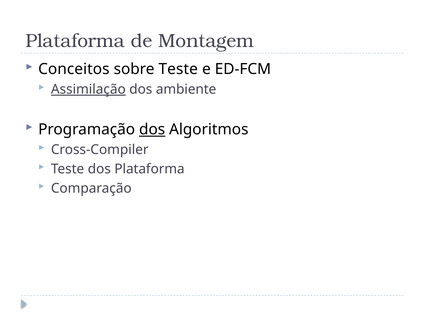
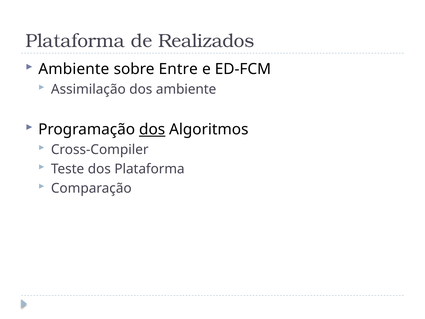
Montagem: Montagem -> Realizados (206, 41)
Conceitos: Conceitos -> Ambiente (74, 69)
sobre Teste: Teste -> Entre (178, 69)
Assimilação underline: present -> none (88, 89)
